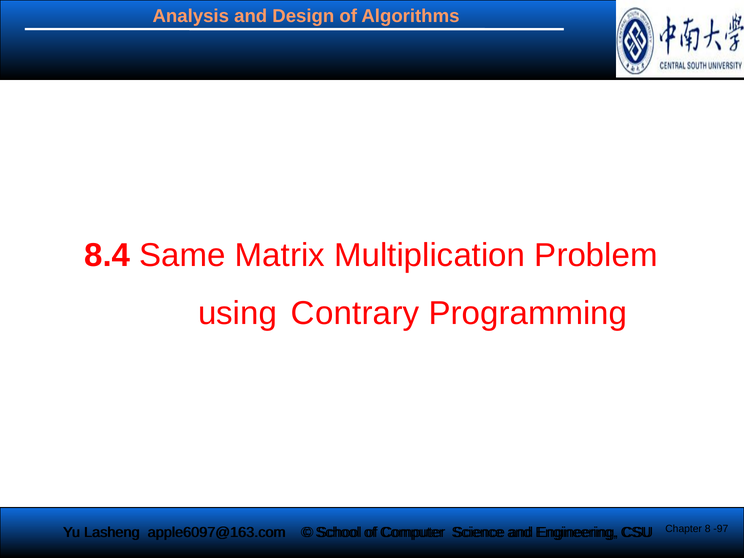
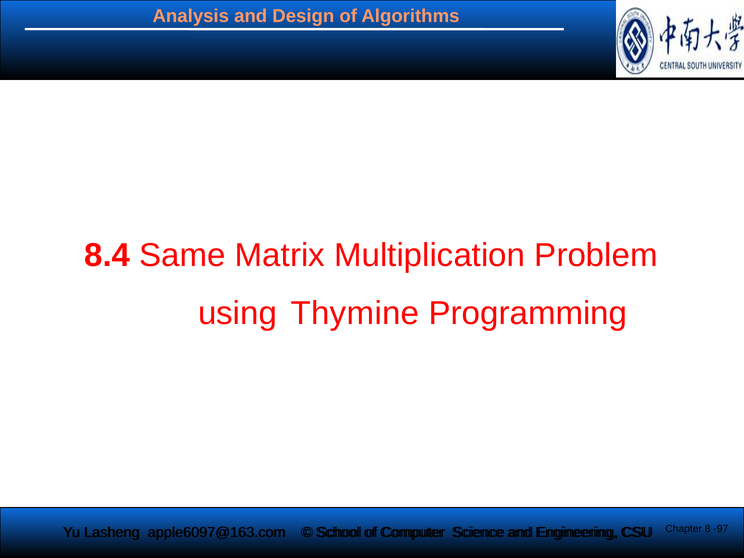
Contrary: Contrary -> Thymine (355, 313)
